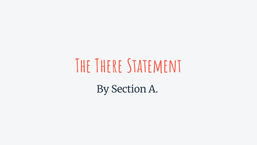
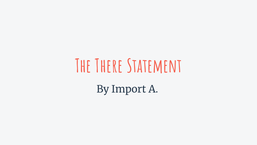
Section: Section -> Import (129, 89)
